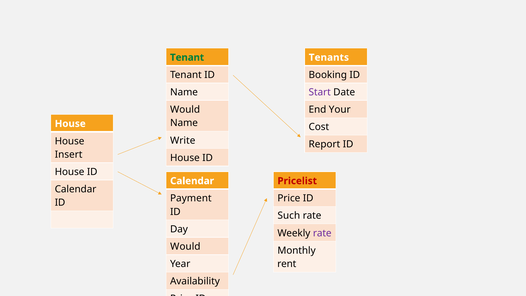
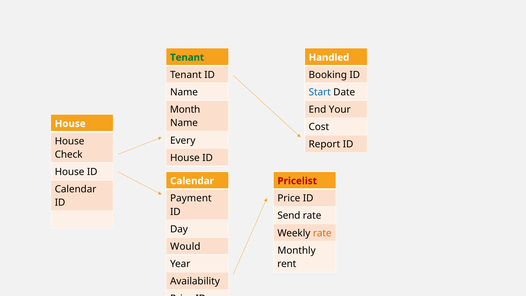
Tenants: Tenants -> Handled (329, 57)
Start colour: purple -> blue (320, 92)
Would: Would -> Month (185, 110)
Write: Write -> Every (183, 140)
Insert: Insert -> Check (69, 154)
Such: Such -> Send (289, 216)
rate colour: purple -> orange (322, 233)
